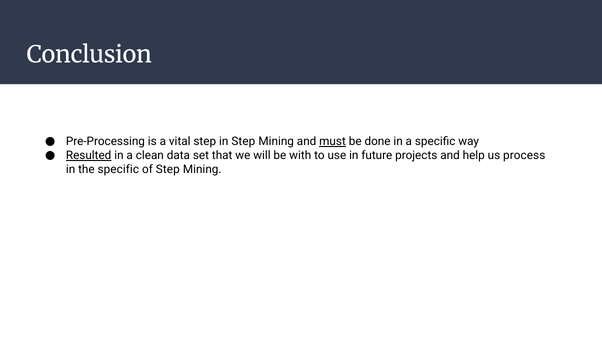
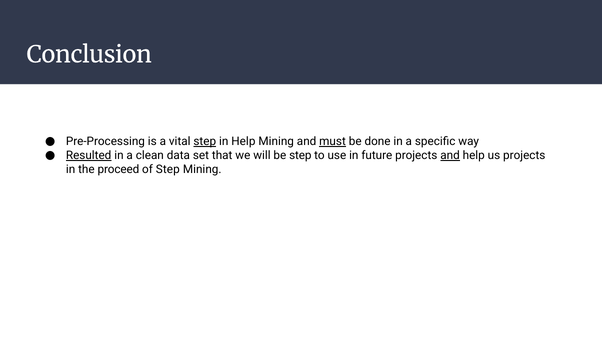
step underline: none -> present (205, 141)
in Step: Step -> Help (243, 141)
be with: with -> step (300, 155)
and underline: none -> present (450, 155)
us process: process -> projects (524, 155)
the specific: specific -> proceed (118, 169)
